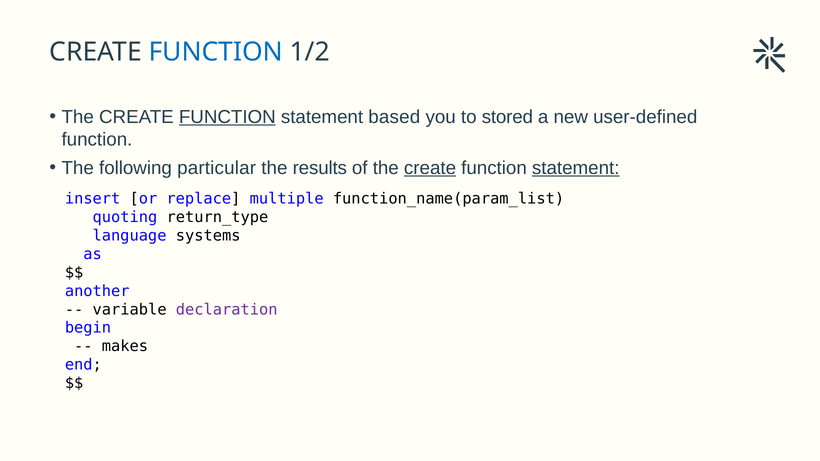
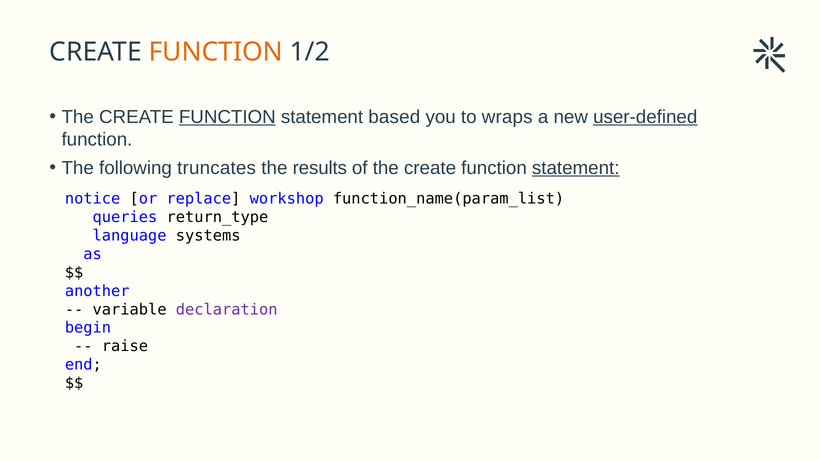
FUNCTION colour: blue -> orange (216, 52)
stored: stored -> wraps (507, 117)
user-defined underline: none -> present (645, 117)
particular: particular -> truncates (217, 168)
create underline: present -> none (430, 168)
insert: insert -> notice (93, 199)
multiple: multiple -> workshop (287, 199)
quoting: quoting -> queries (125, 217)
makes: makes -> raise (125, 347)
